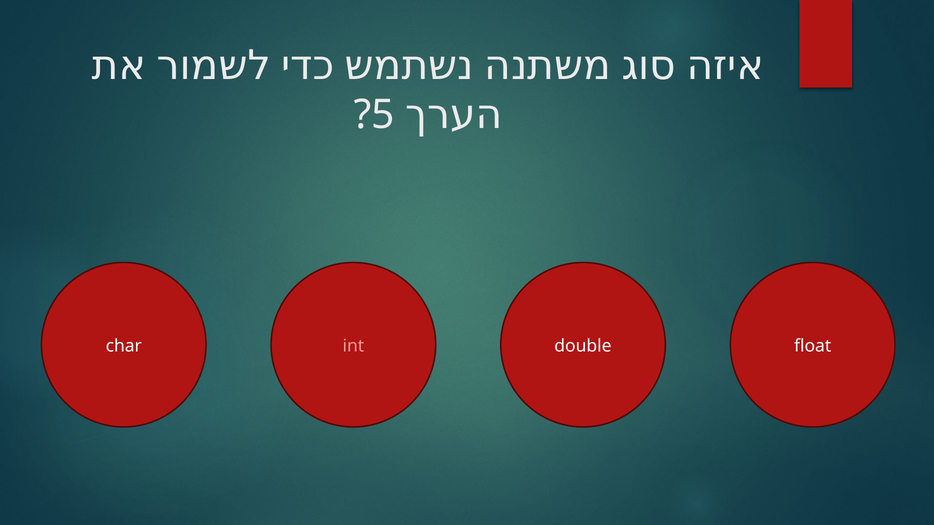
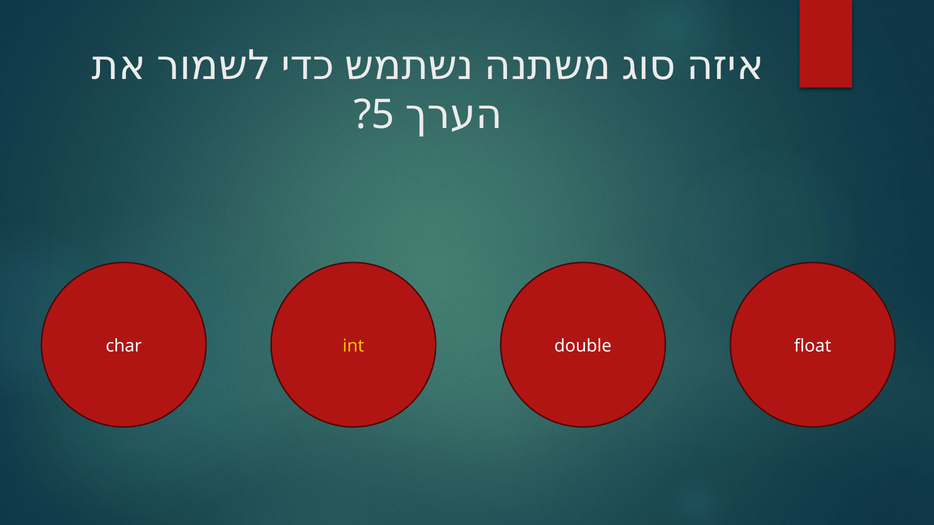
int colour: pink -> yellow (353, 346)
